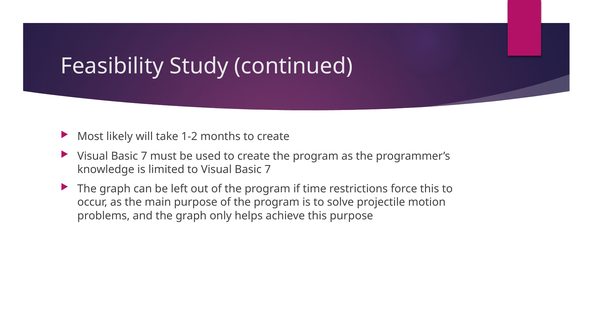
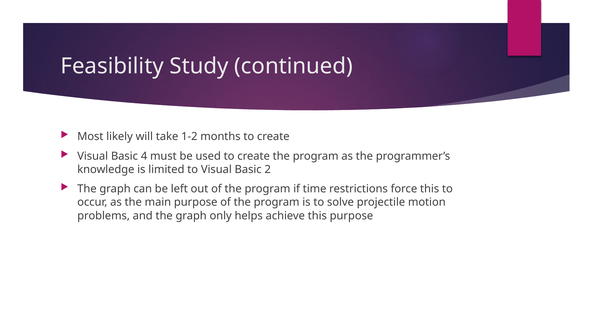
7: 7 -> 4 (144, 156)
to Visual Basic 7: 7 -> 2 (268, 169)
